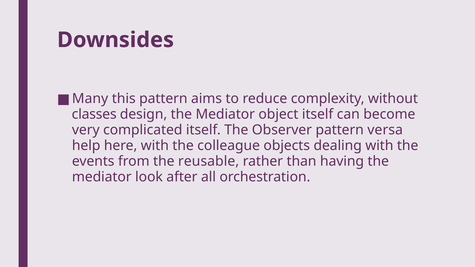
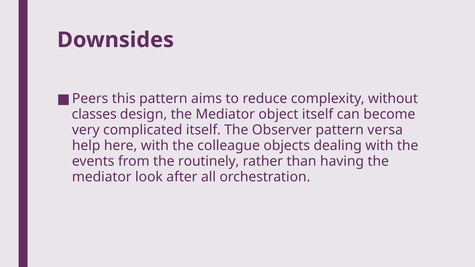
Many: Many -> Peers (90, 99)
reusable: reusable -> routinely (209, 161)
